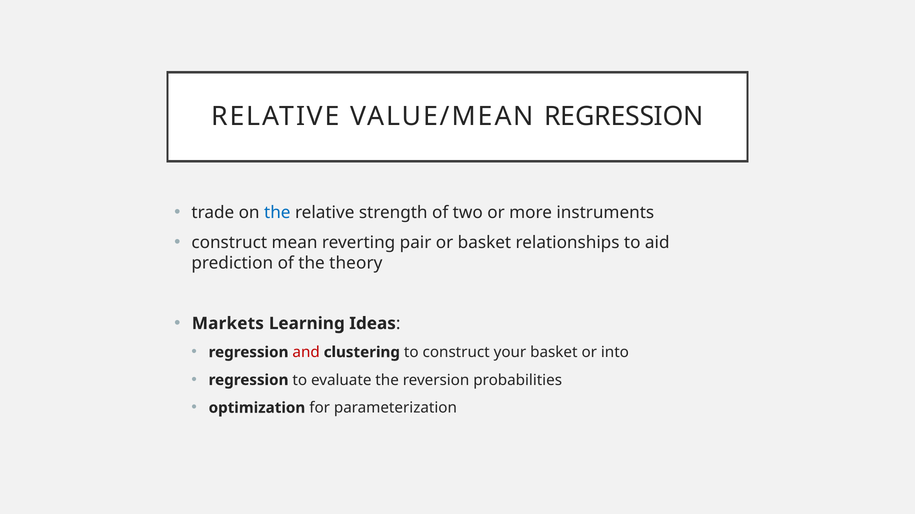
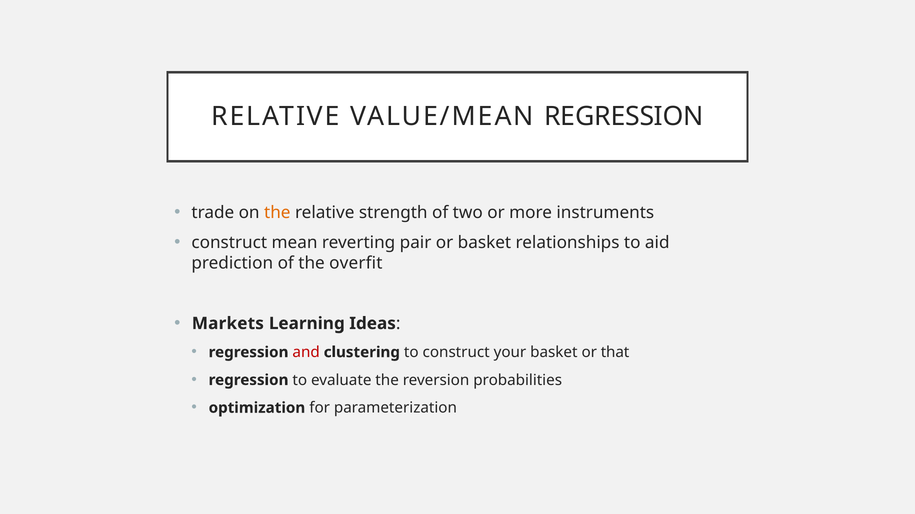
the colour: blue -> orange (277, 213)
theory: theory -> overfit (356, 264)
into: into -> that (615, 353)
